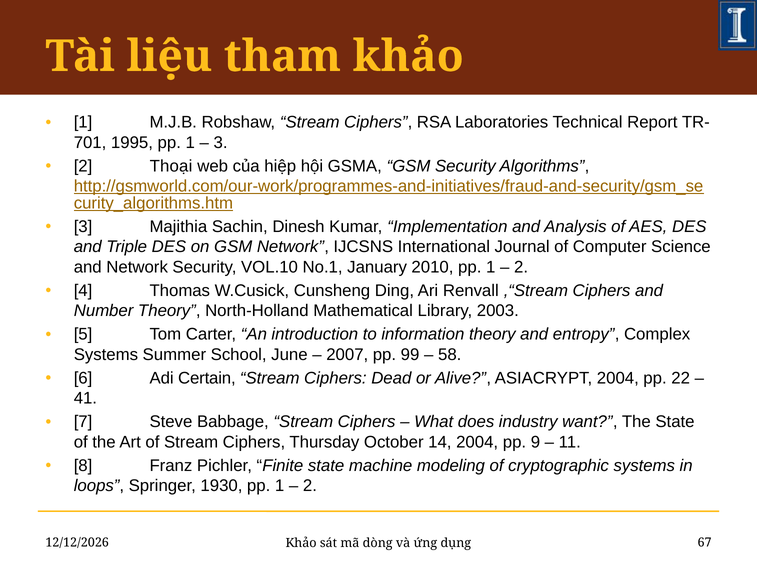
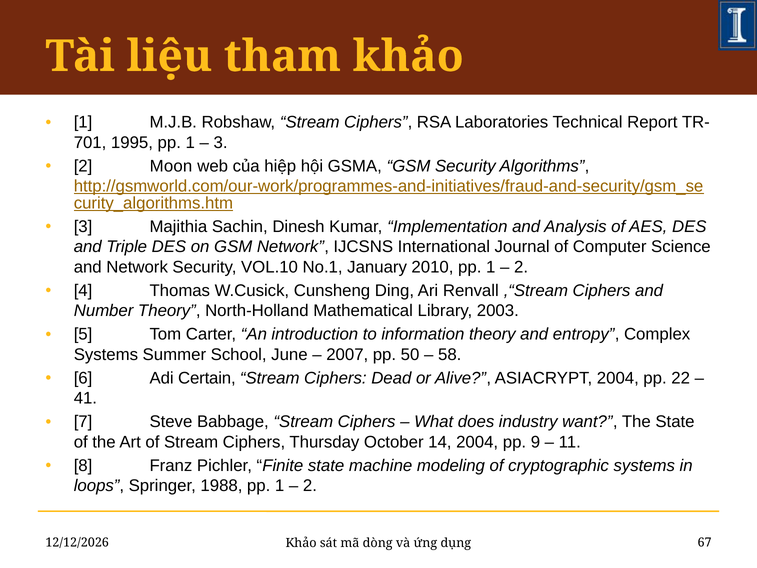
Thoại: Thoại -> Moon (171, 166)
99: 99 -> 50 (410, 354)
1930: 1930 -> 1988 (221, 485)
